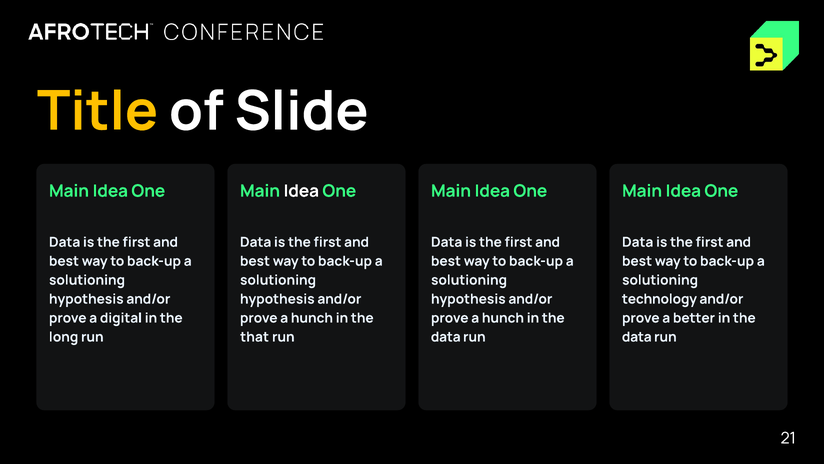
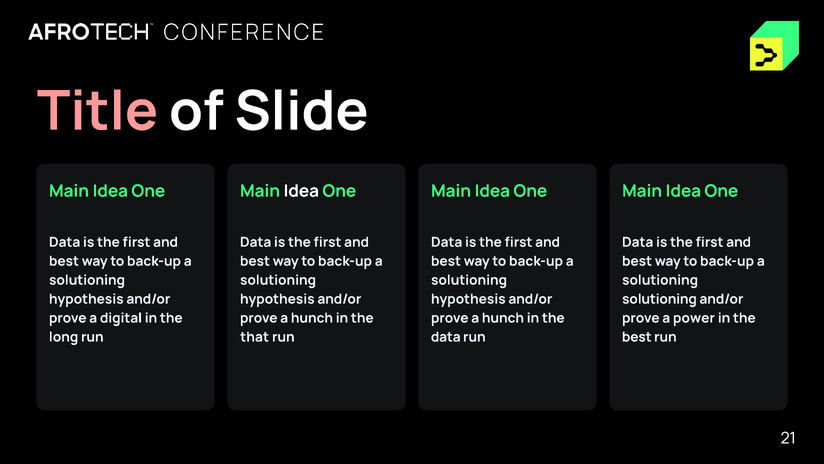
Title colour: yellow -> pink (98, 111)
technology: technology -> solutioning (659, 299)
better: better -> power (694, 318)
data: data -> best (637, 337)
